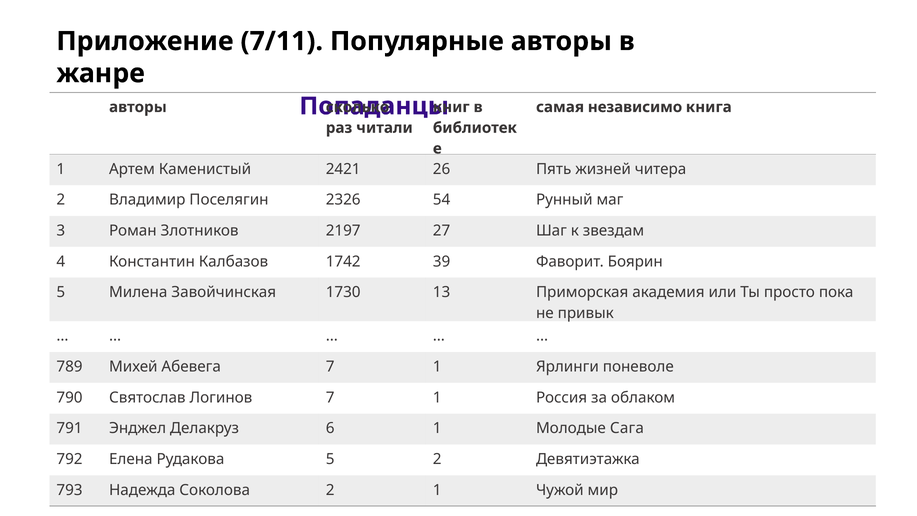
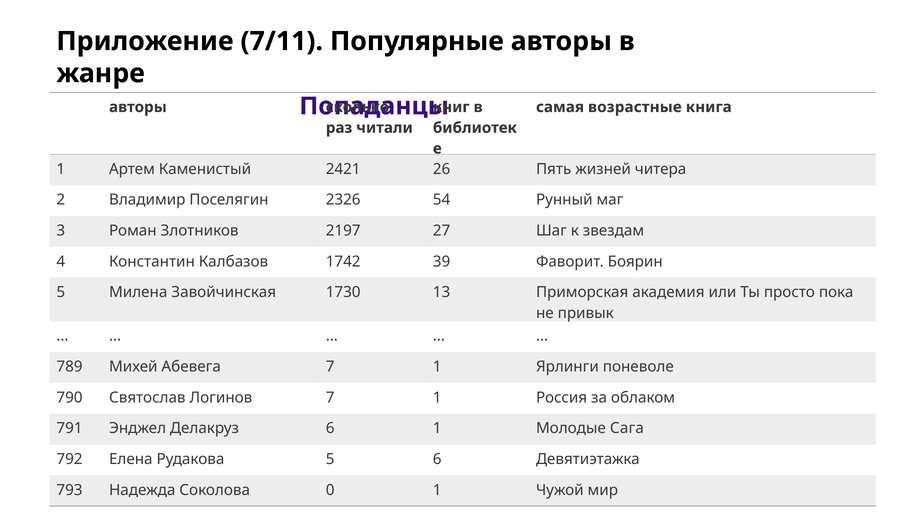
независимо: независимо -> возрастные (635, 107)
5 2: 2 -> 6 (437, 459)
Соколова 2: 2 -> 0 (330, 490)
